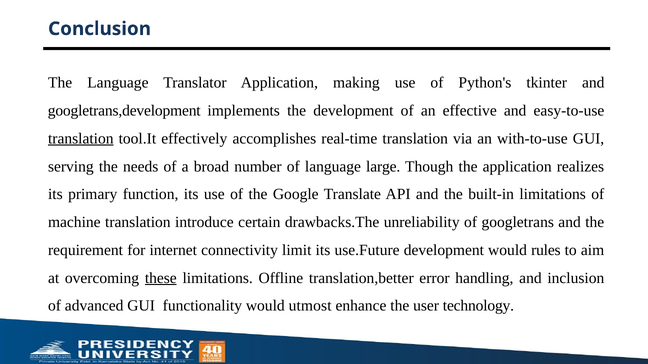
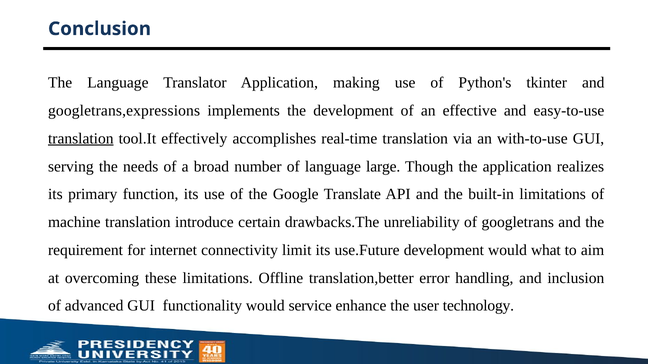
googletrans,development: googletrans,development -> googletrans,expressions (124, 111)
rules: rules -> what (546, 250)
these underline: present -> none (161, 278)
utmost: utmost -> service (310, 306)
